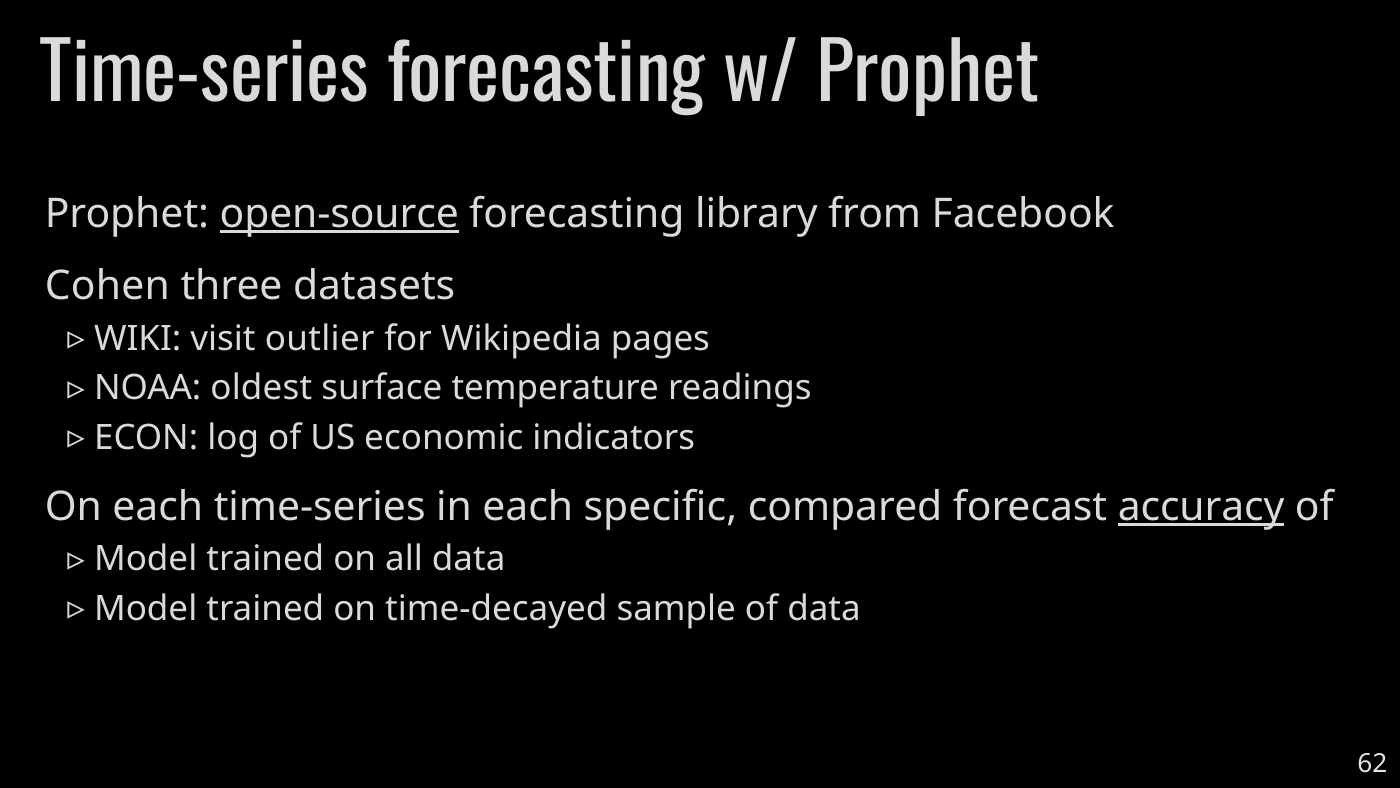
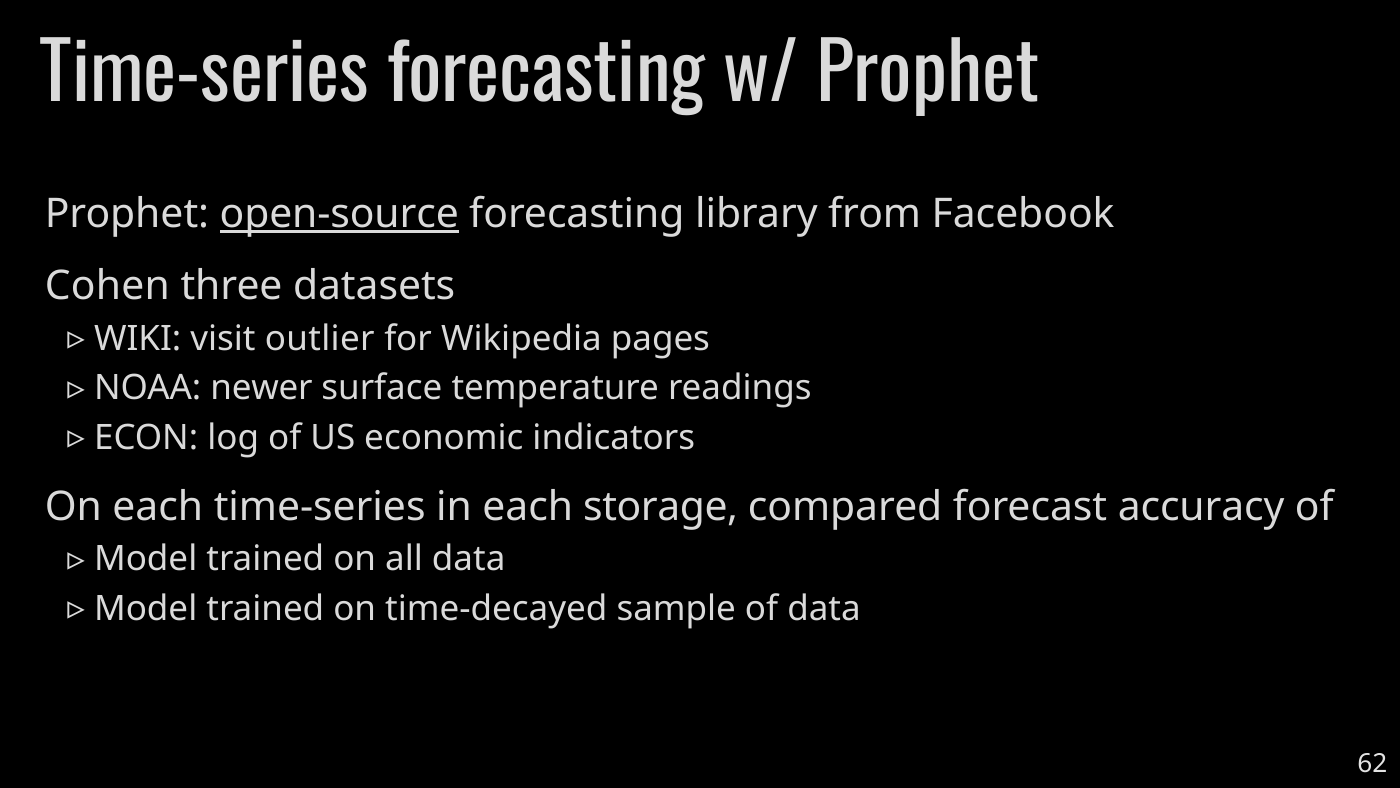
oldest: oldest -> newer (261, 388)
specific: specific -> storage (661, 506)
accuracy underline: present -> none (1201, 506)
